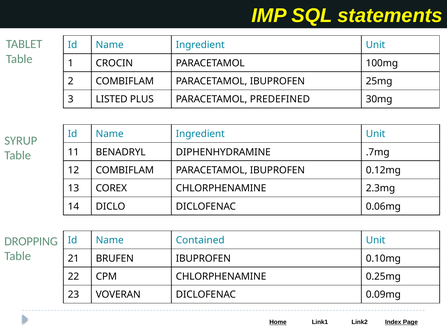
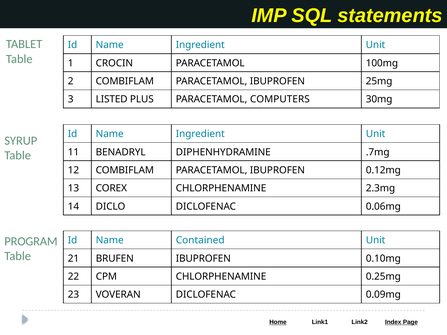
PREDEFINED: PREDEFINED -> COMPUTERS (280, 99)
DROPPING: DROPPING -> PROGRAM (31, 241)
